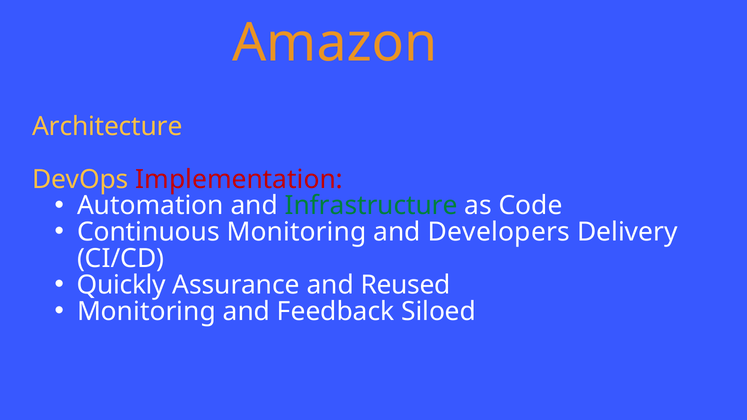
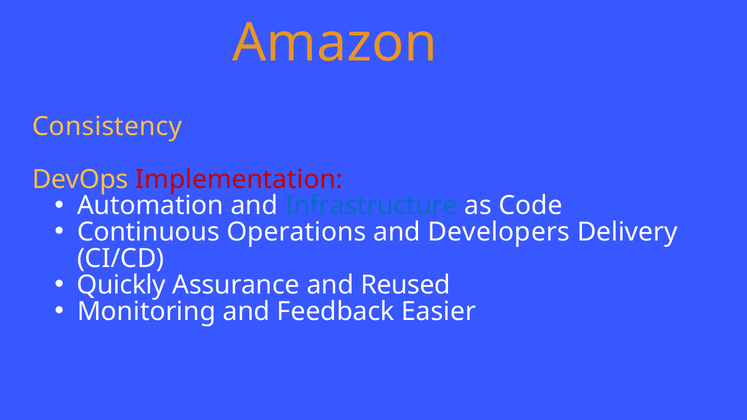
Architecture: Architecture -> Consistency (107, 127)
Infrastructure colour: green -> blue (371, 206)
Continuous Monitoring: Monitoring -> Operations (297, 232)
Siloed: Siloed -> Easier (439, 312)
